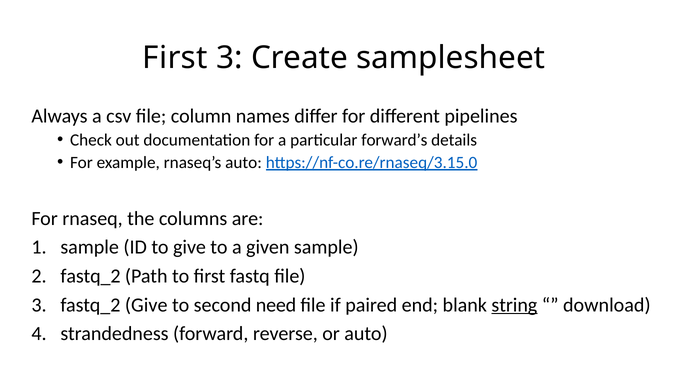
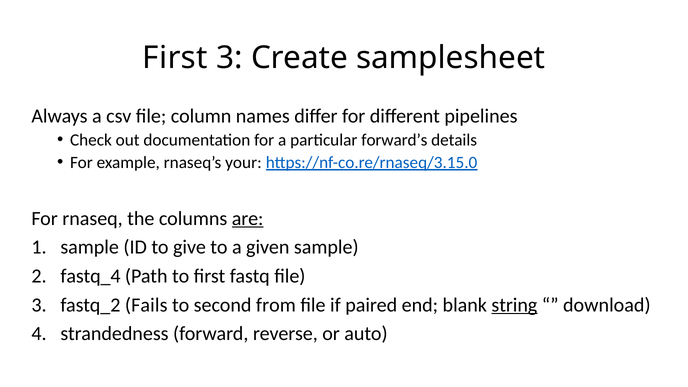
rnaseq’s auto: auto -> your (243, 162)
are underline: none -> present (248, 218)
fastq_2: fastq_2 -> fastq_4 (90, 276)
fastq_2 Give: Give -> Fails (146, 305)
need: need -> from (276, 305)
